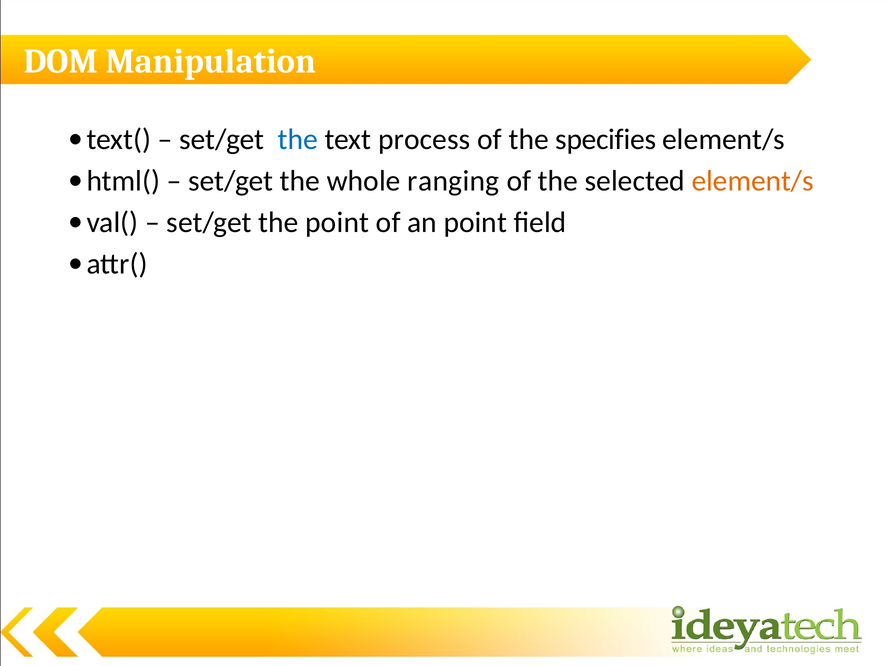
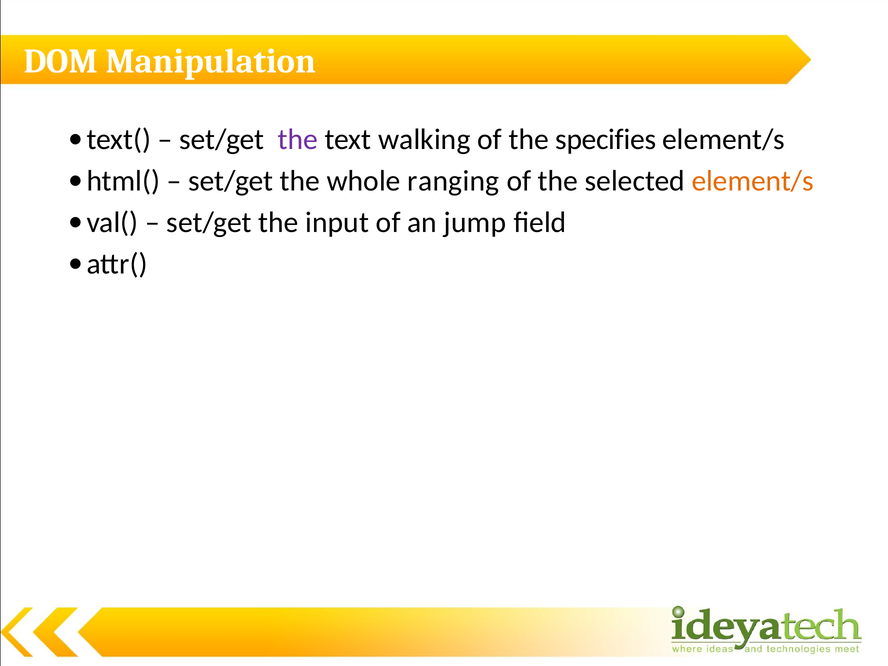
the colour: blue -> purple (298, 140)
process: process -> walking (424, 140)
the point: point -> input (337, 223)
an point: point -> jump (475, 223)
